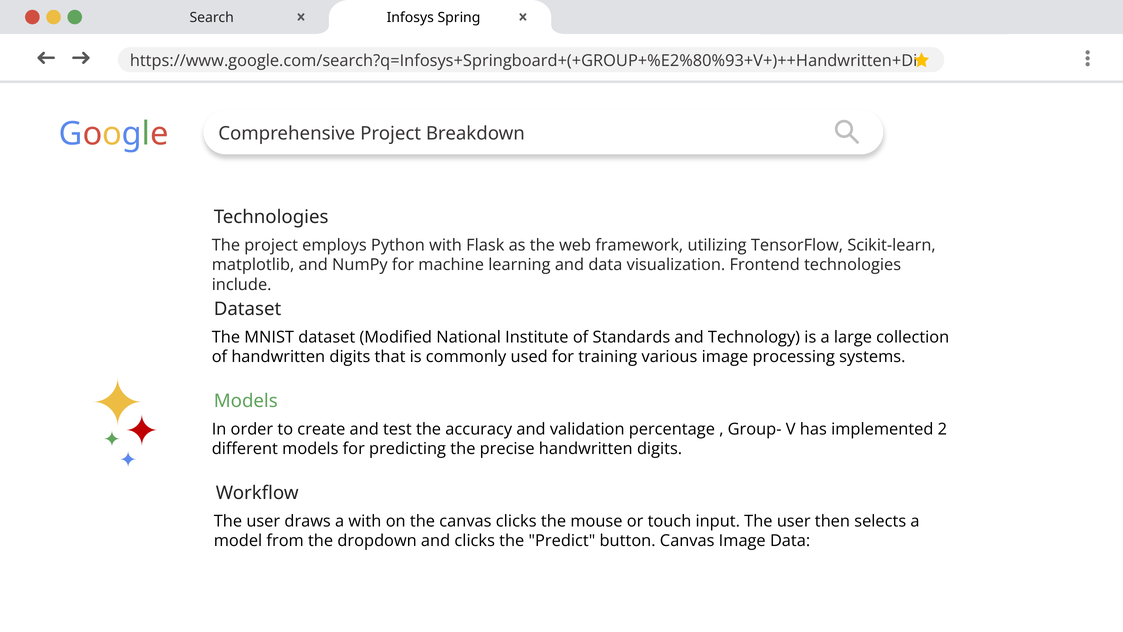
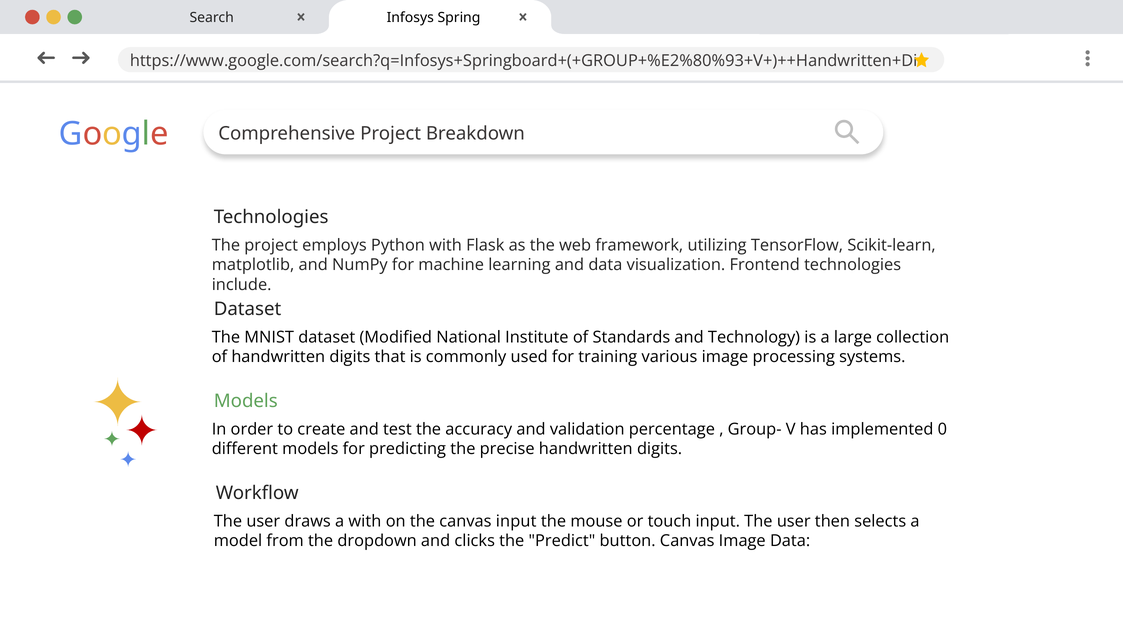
2: 2 -> 0 (942, 429)
canvas clicks: clicks -> input (516, 521)
